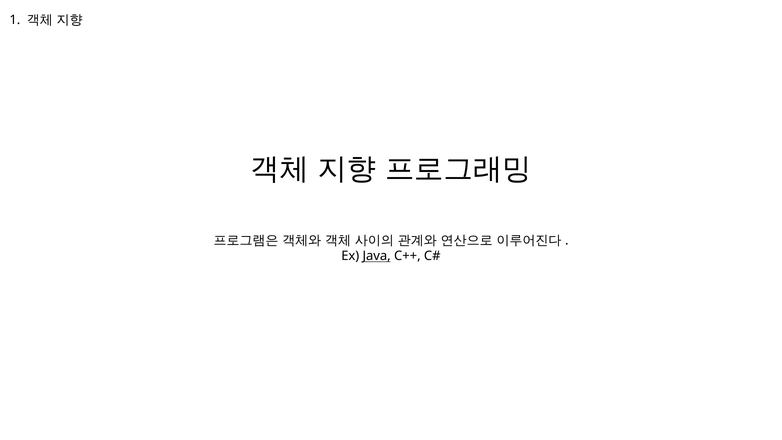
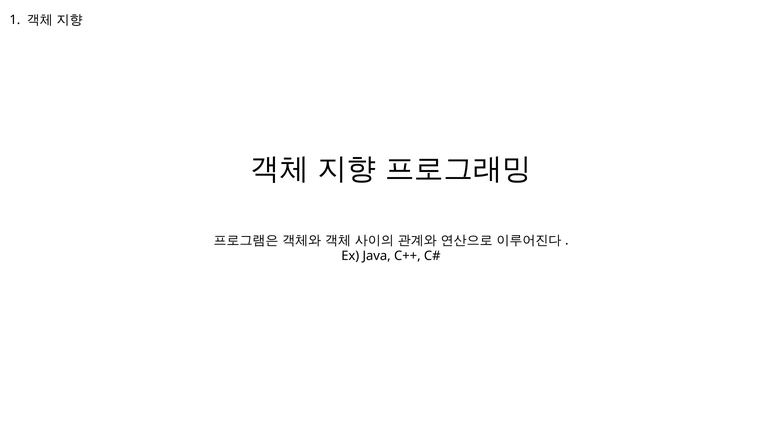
Java underline: present -> none (377, 256)
